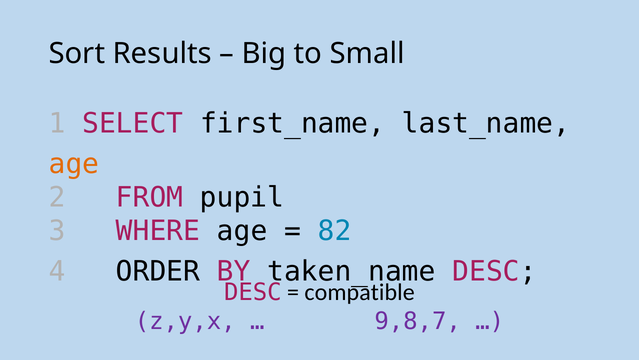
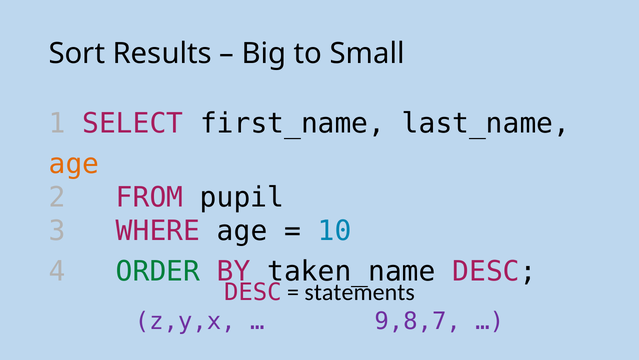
82: 82 -> 10 (335, 231)
ORDER colour: black -> green (158, 271)
compatible: compatible -> statements (360, 292)
